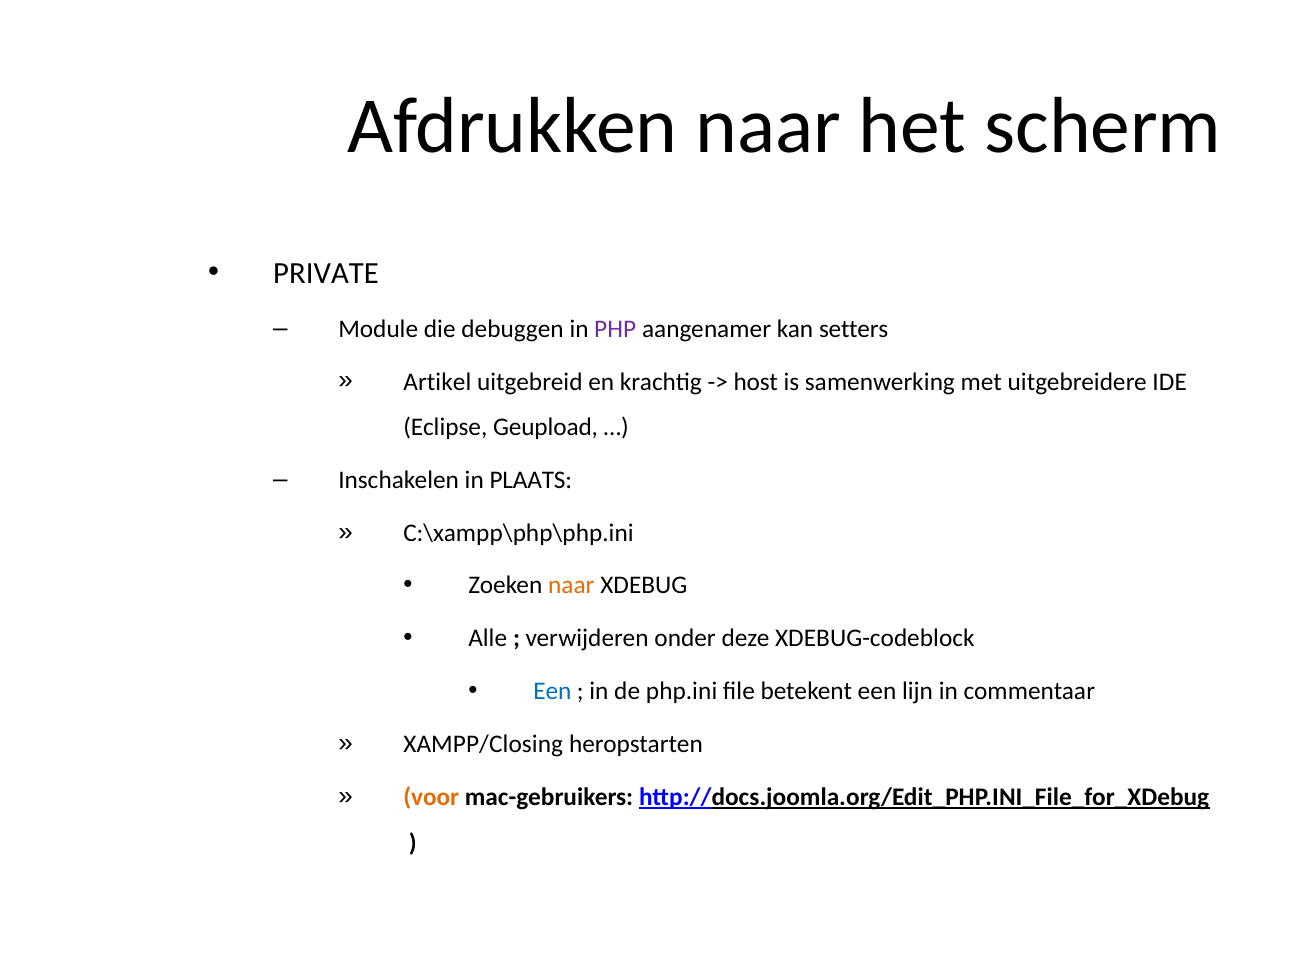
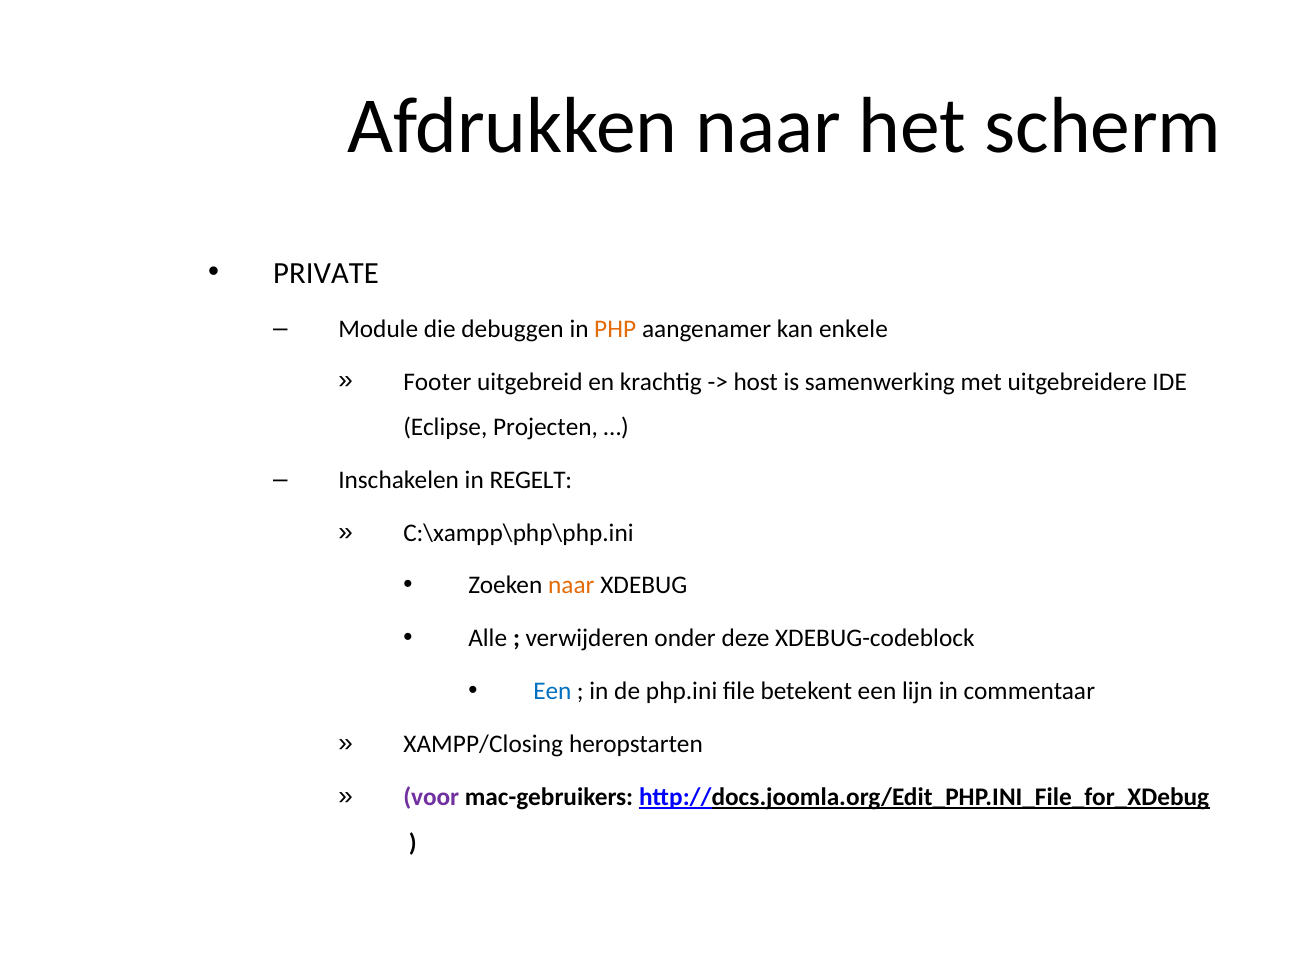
PHP colour: purple -> orange (615, 329)
setters: setters -> enkele (853, 329)
Artikel: Artikel -> Footer (437, 382)
Geupload: Geupload -> Projecten (545, 427)
PLAATS: PLAATS -> REGELT (531, 480)
voor colour: orange -> purple (431, 797)
